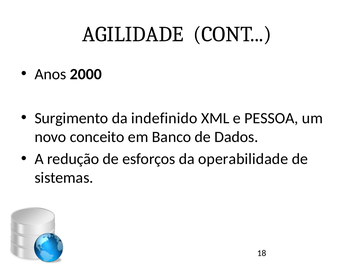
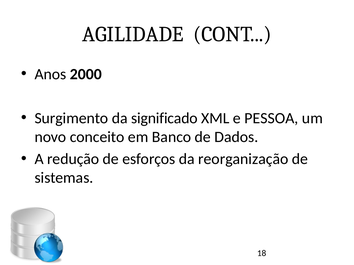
indefinido: indefinido -> significado (164, 118)
operabilidade: operabilidade -> reorganização (243, 159)
